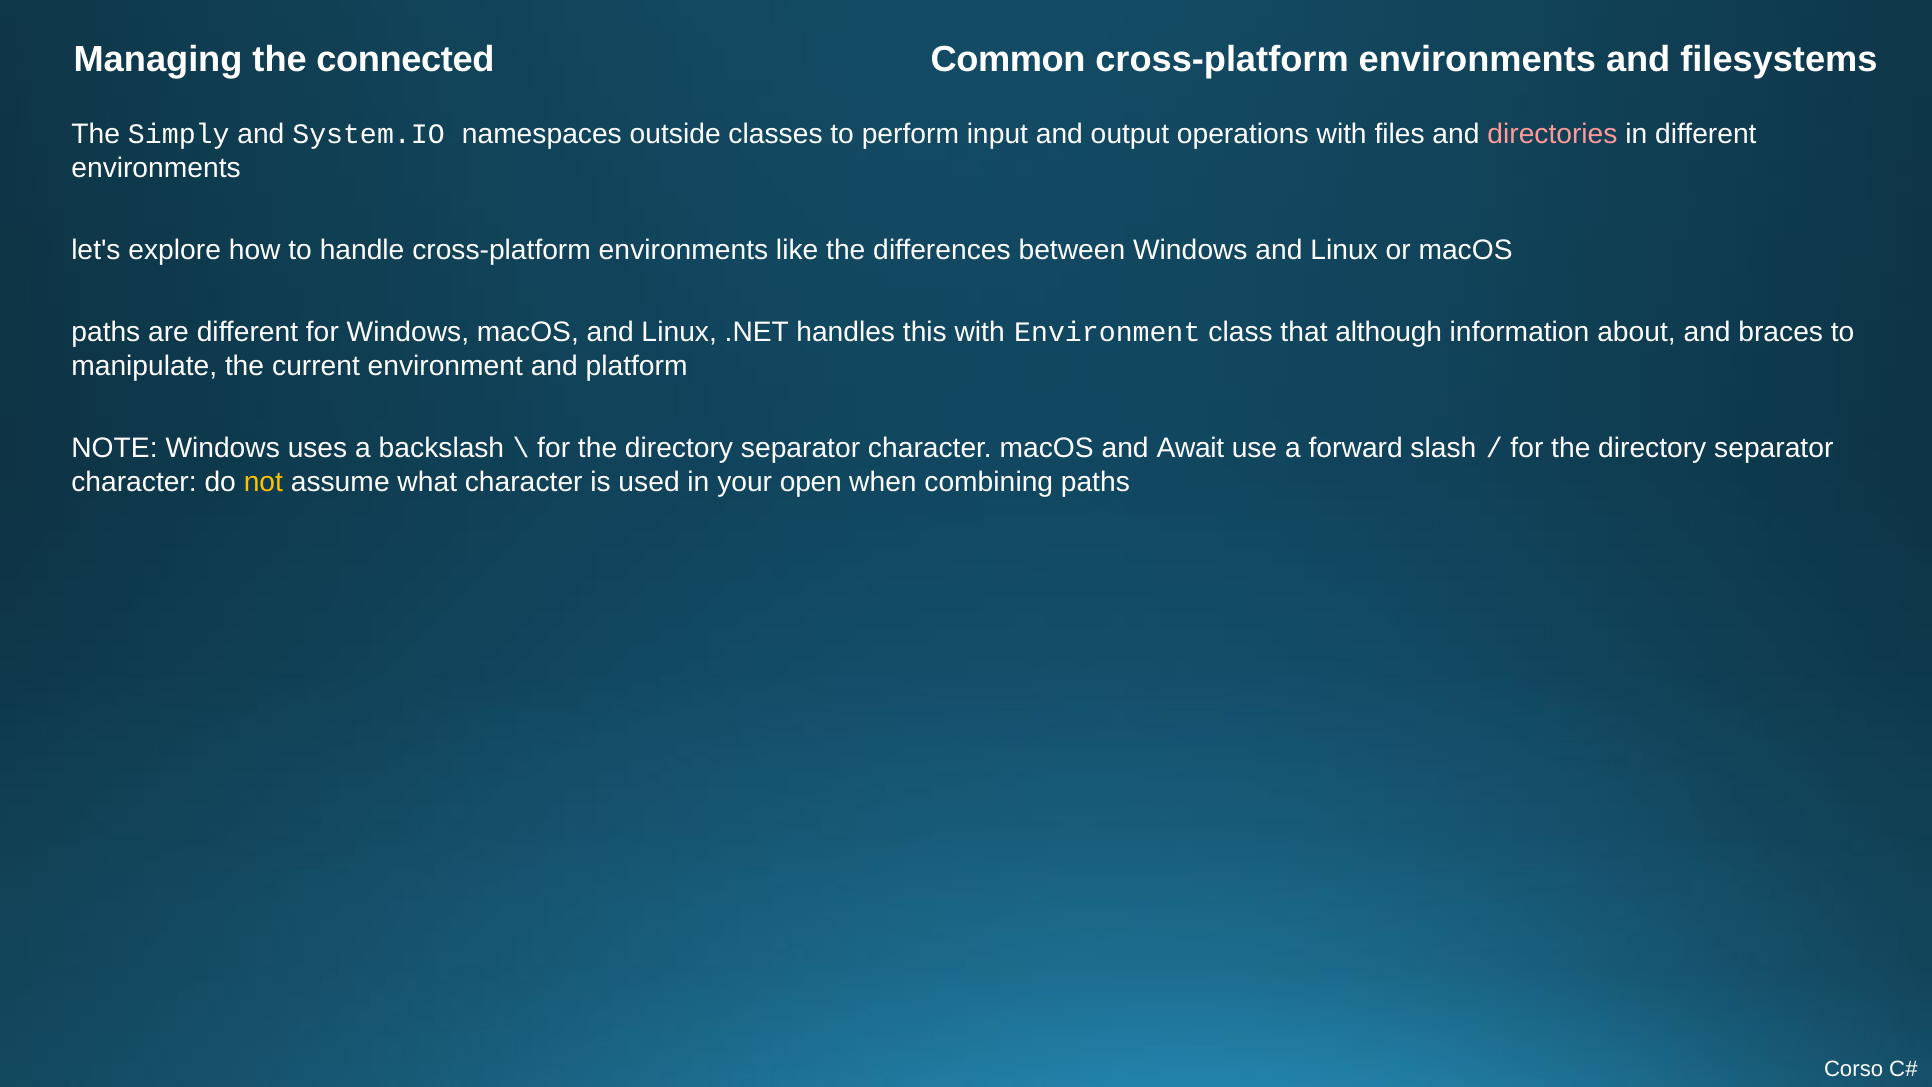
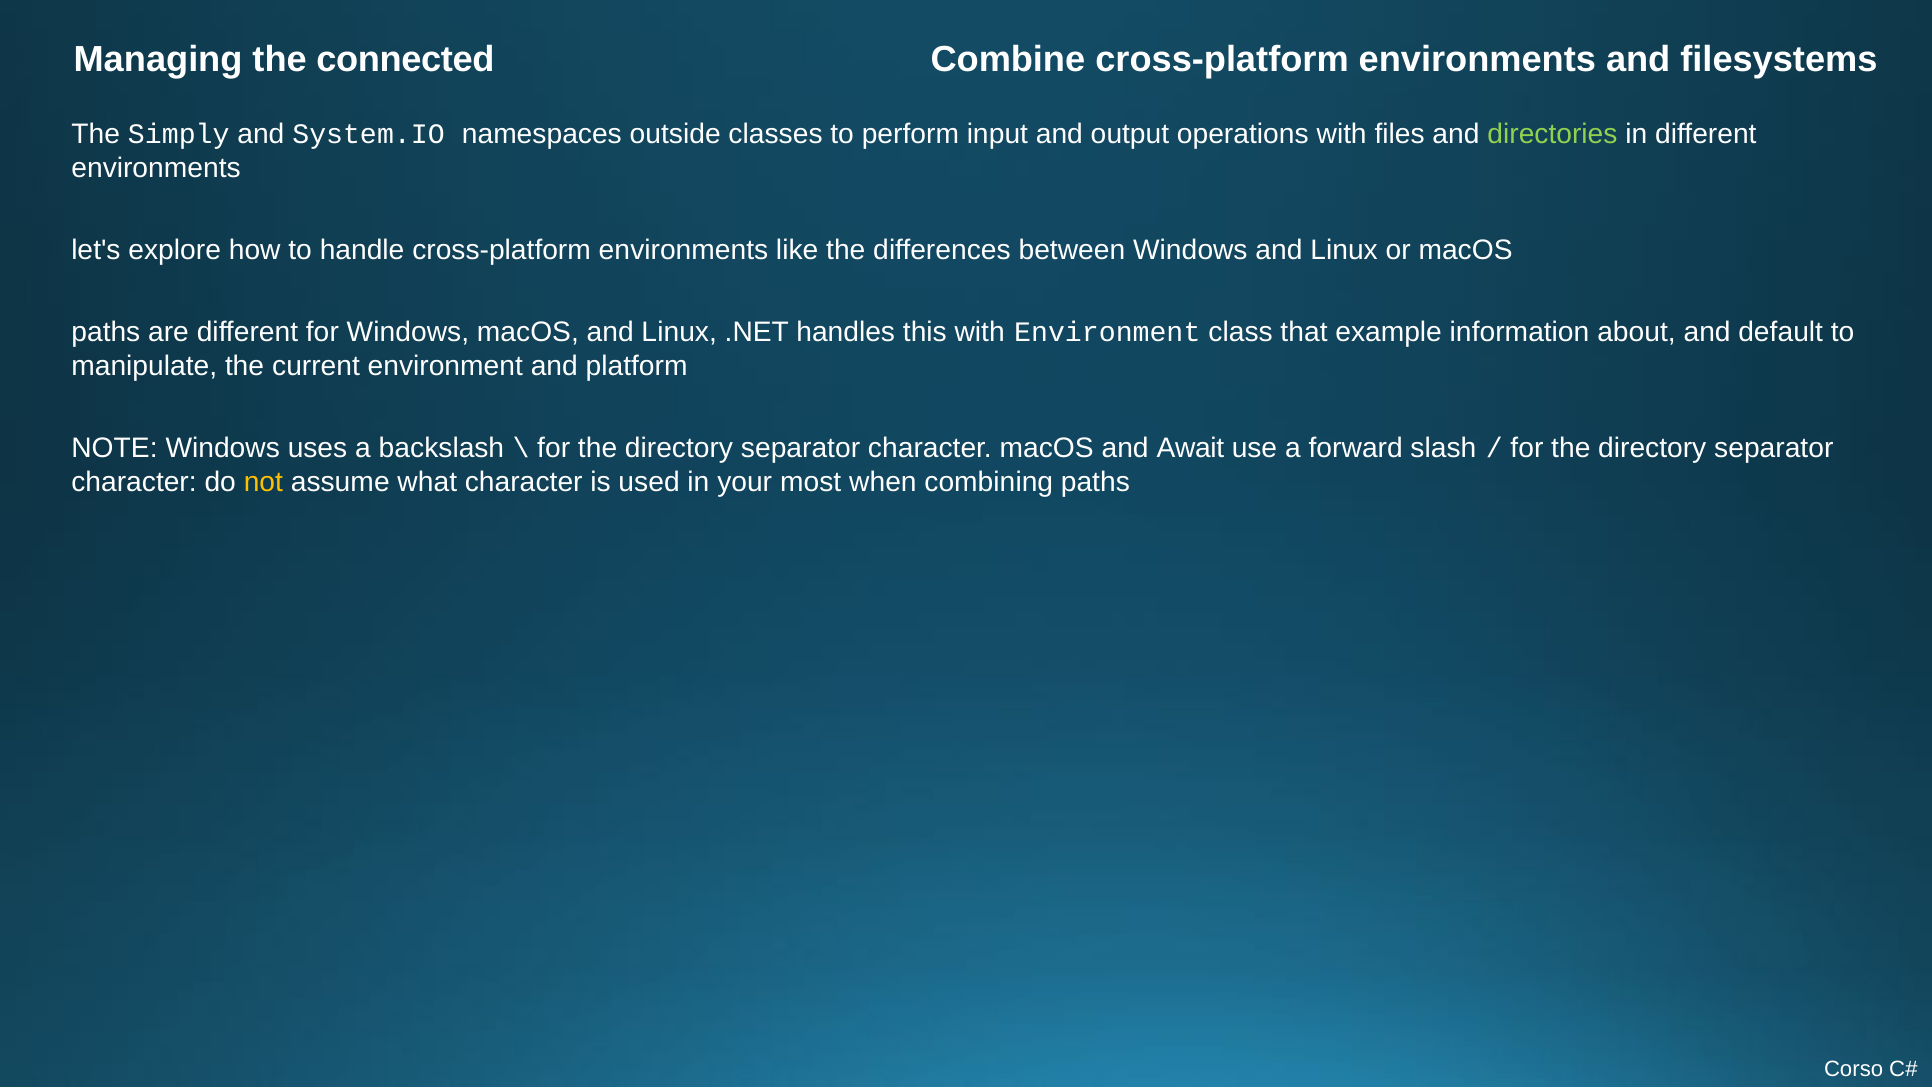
Common: Common -> Combine (1008, 60)
directories colour: pink -> light green (1552, 134)
although: although -> example (1389, 333)
braces: braces -> default (1781, 333)
open: open -> most (811, 482)
